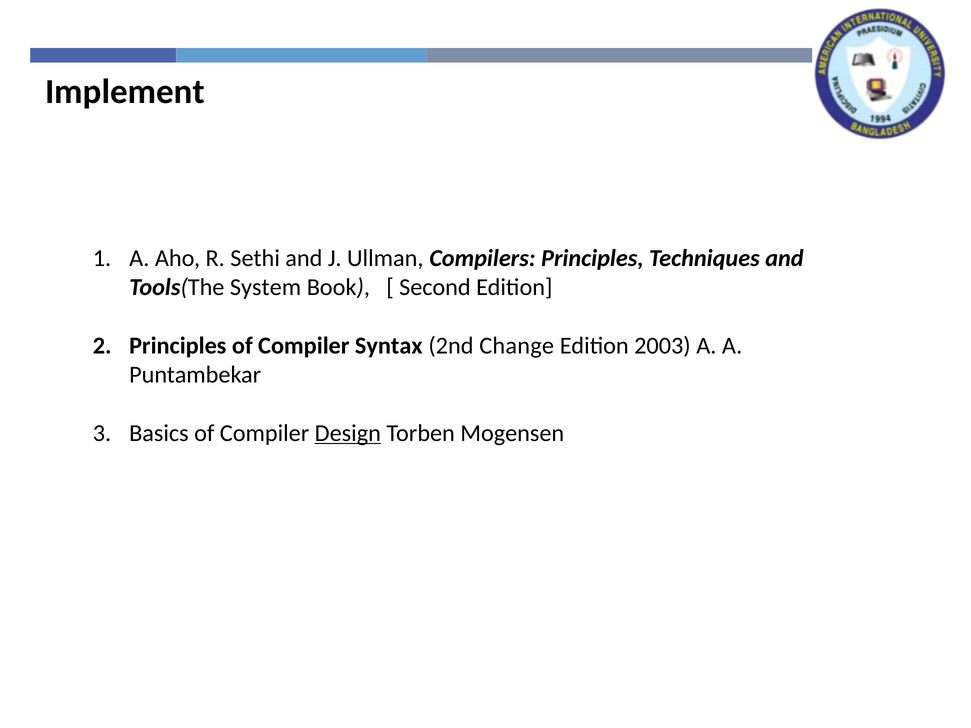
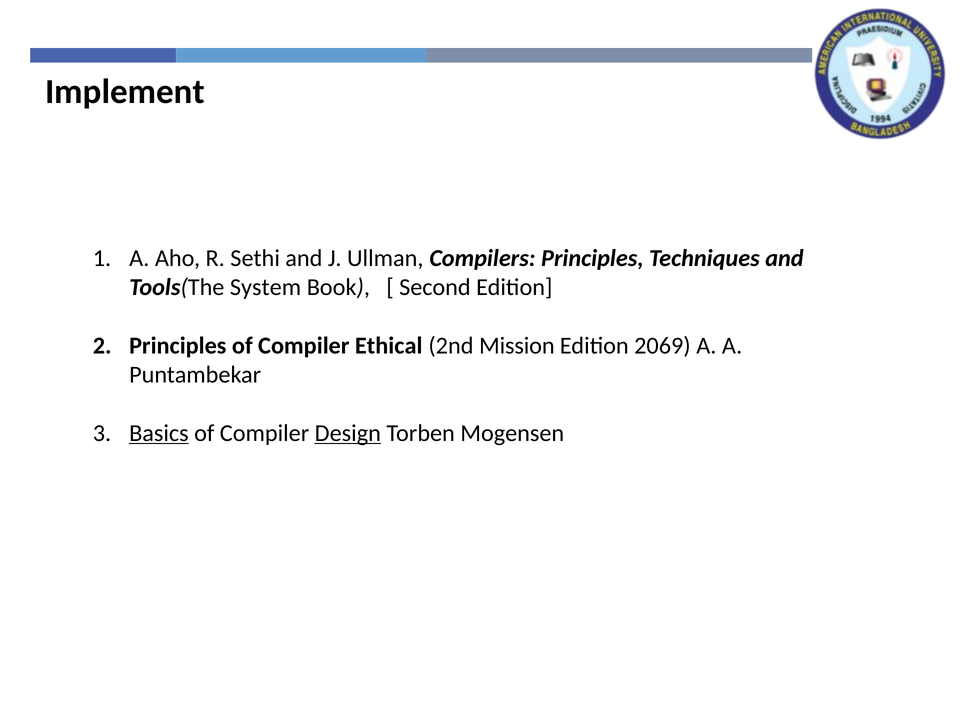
Syntax: Syntax -> Ethical (389, 346)
Change: Change -> Mission (517, 346)
2003: 2003 -> 2069 (662, 346)
Basics underline: none -> present (159, 433)
